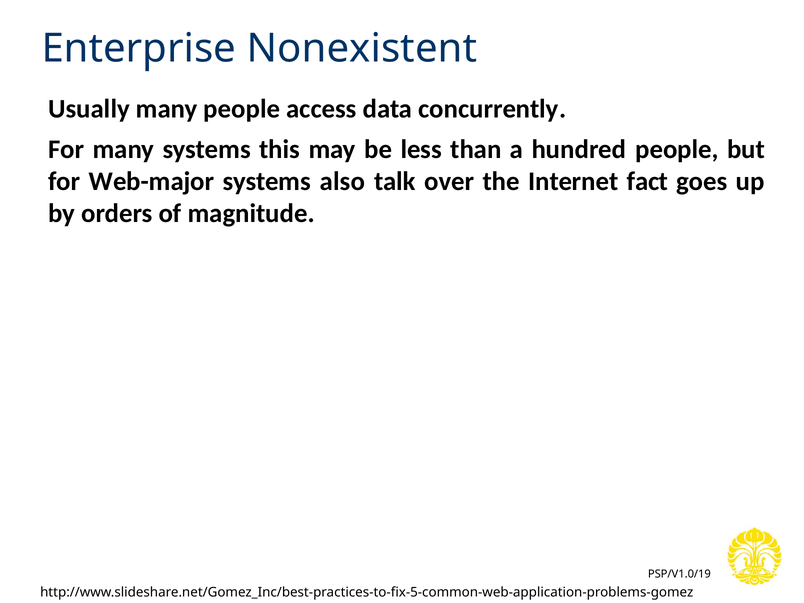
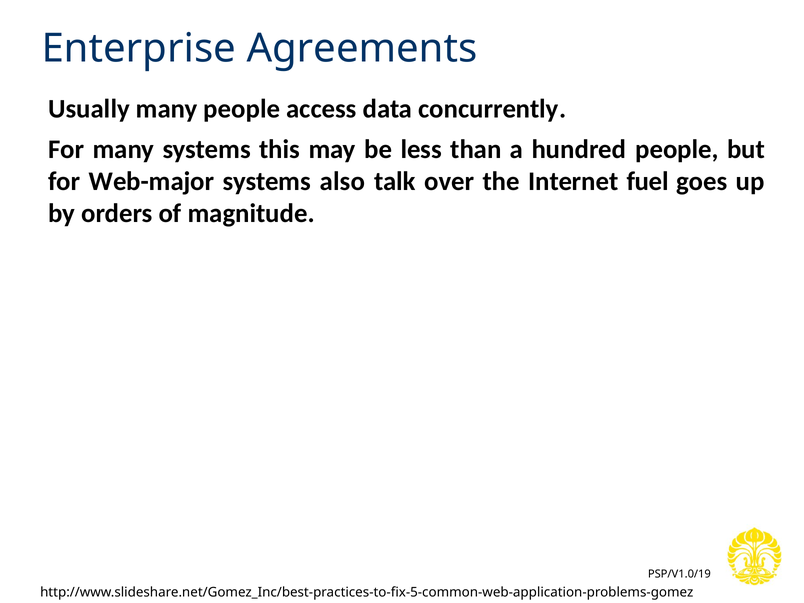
Nonexistent: Nonexistent -> Agreements (362, 48)
fact: fact -> fuel (648, 181)
